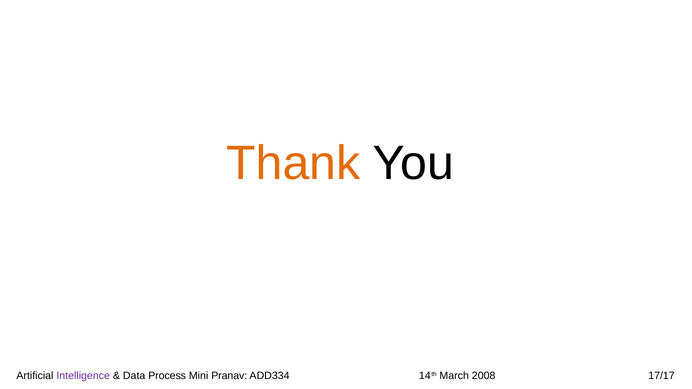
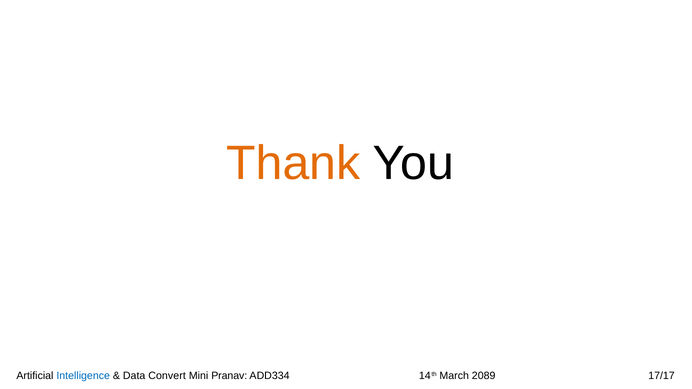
Intelligence colour: purple -> blue (83, 376)
Process: Process -> Convert (167, 376)
2008: 2008 -> 2089 (484, 376)
